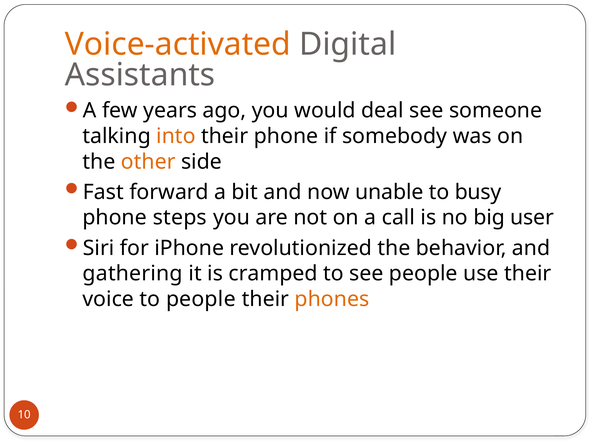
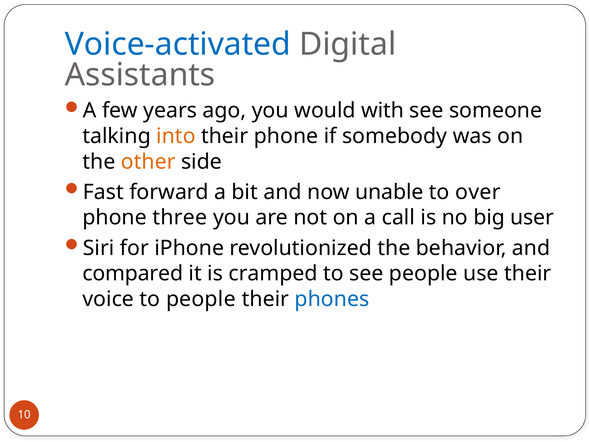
Voice-activated colour: orange -> blue (178, 44)
deal: deal -> with (383, 111)
busy: busy -> over (478, 192)
steps: steps -> three (180, 218)
gathering: gathering -> compared (133, 274)
phones colour: orange -> blue (332, 300)
